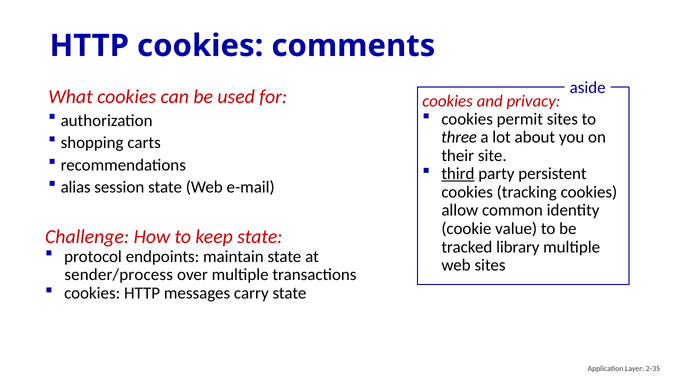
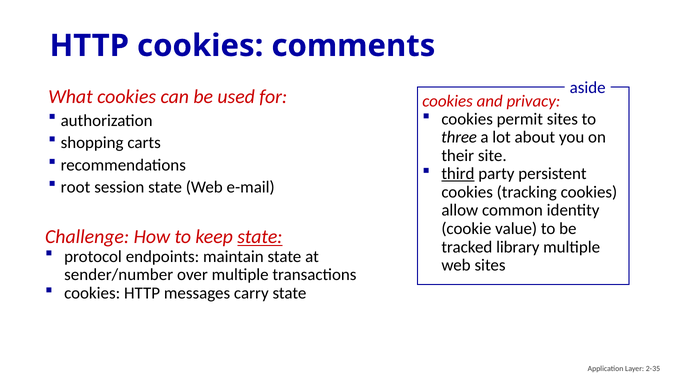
alias: alias -> root (75, 187)
state underline: none -> present (260, 237)
sender/process: sender/process -> sender/number (119, 275)
